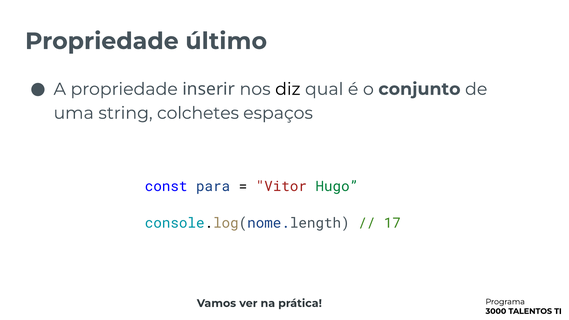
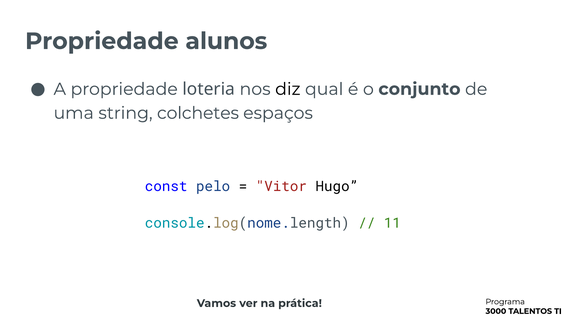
último: último -> alunos (226, 41)
inserir: inserir -> loteria (209, 89)
para: para -> pelo (213, 187)
Hugo colour: green -> black (337, 187)
17: 17 -> 11 (392, 223)
